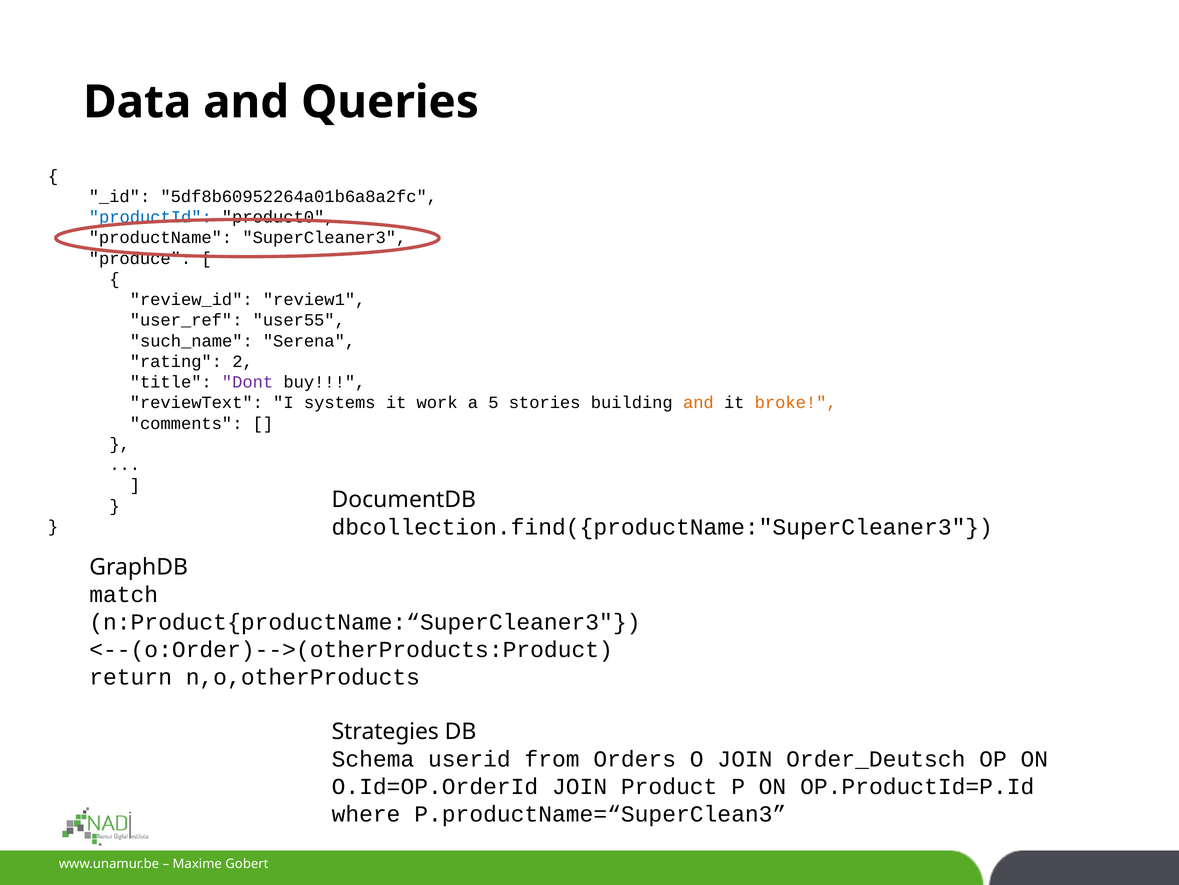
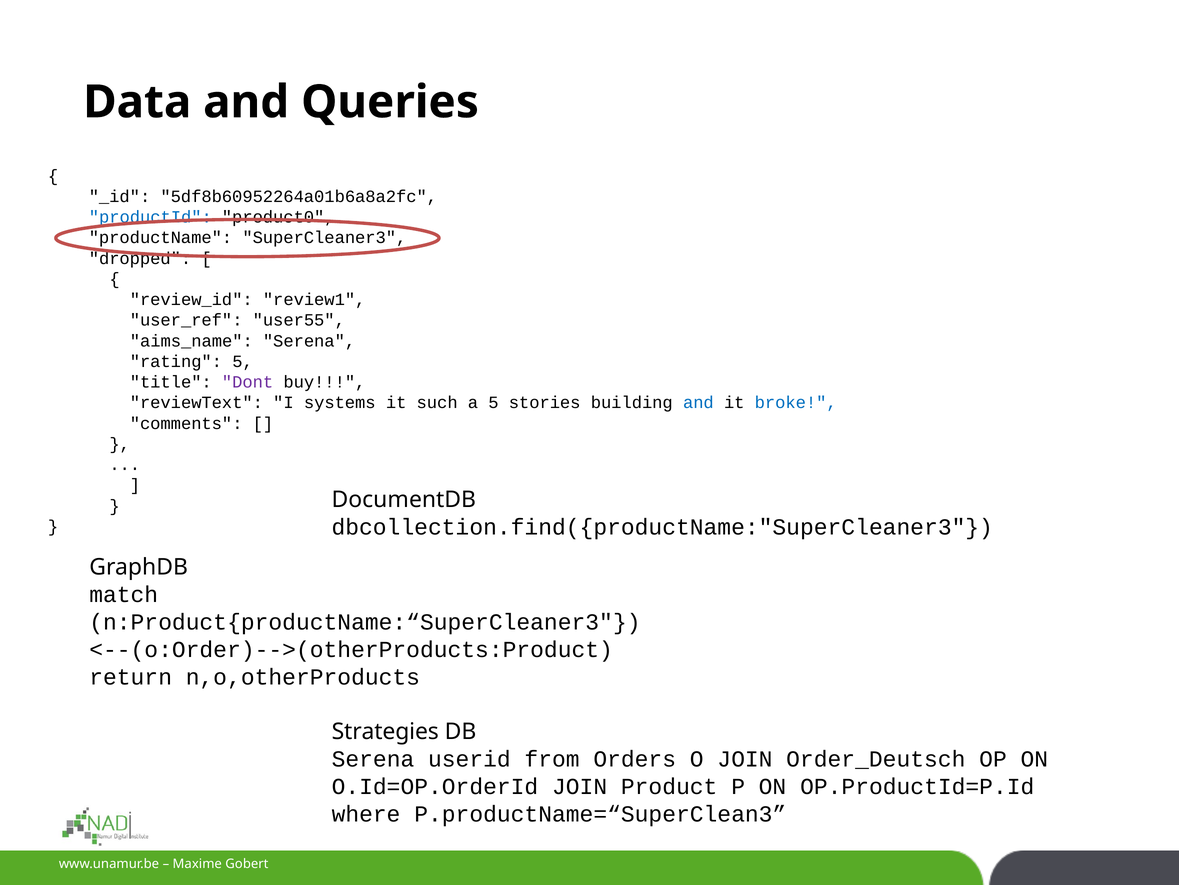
produce: produce -> dropped (140, 258)
such_name: such_name -> aims_name (191, 341)
rating 2: 2 -> 5 (243, 361)
work: work -> such (437, 402)
and colour: orange -> blue (698, 402)
broke colour: orange -> blue (796, 402)
Schema: Schema -> Serena (373, 758)
